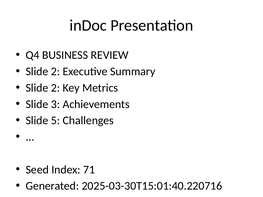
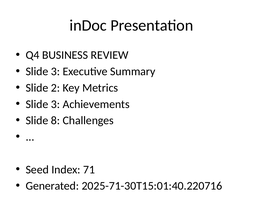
2: 2 -> 3 (55, 72)
5: 5 -> 8 (55, 121)
2025-03-30T15:01:40.220716: 2025-03-30T15:01:40.220716 -> 2025-71-30T15:01:40.220716 (152, 186)
